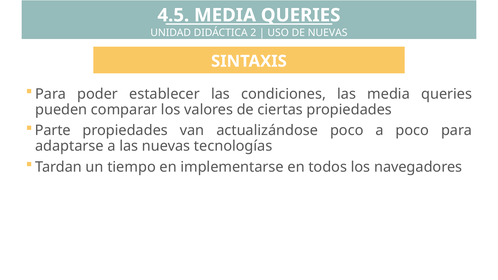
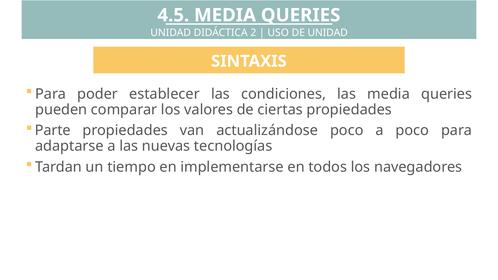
DE NUEVAS: NUEVAS -> UNIDAD (328, 33)
